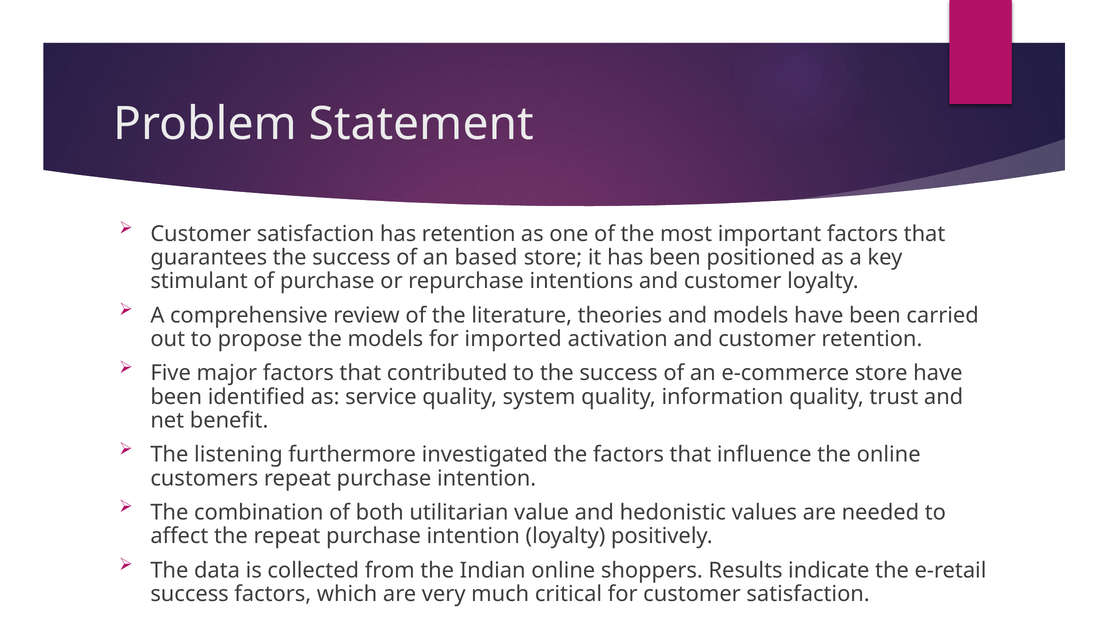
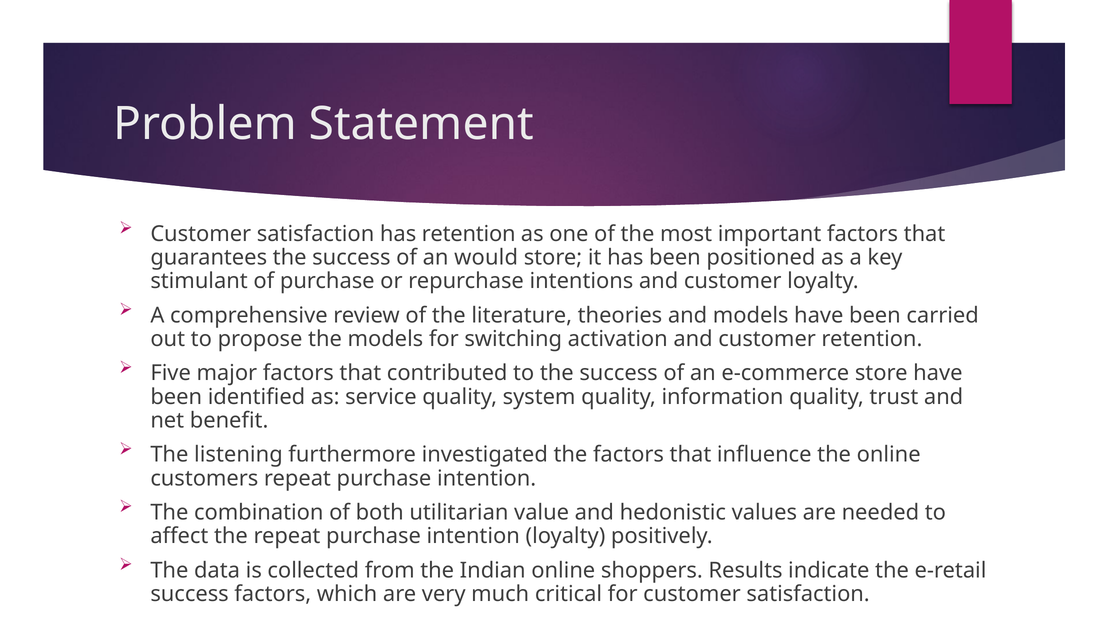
based: based -> would (486, 258)
imported: imported -> switching (513, 339)
